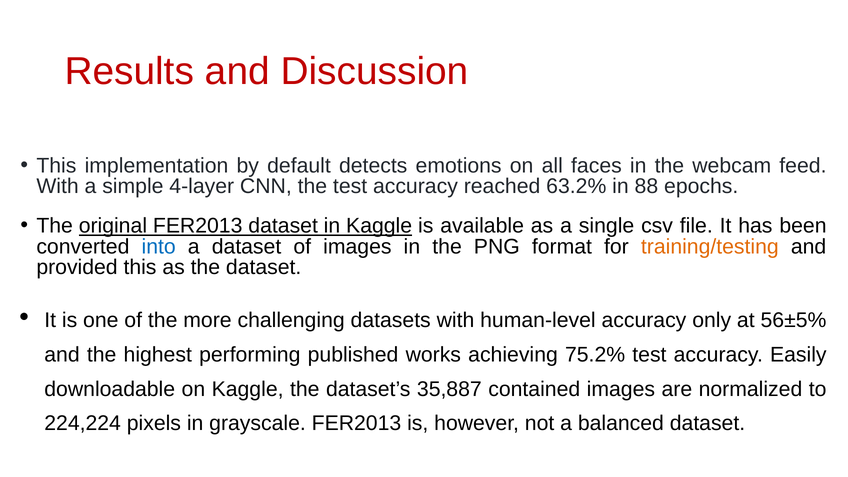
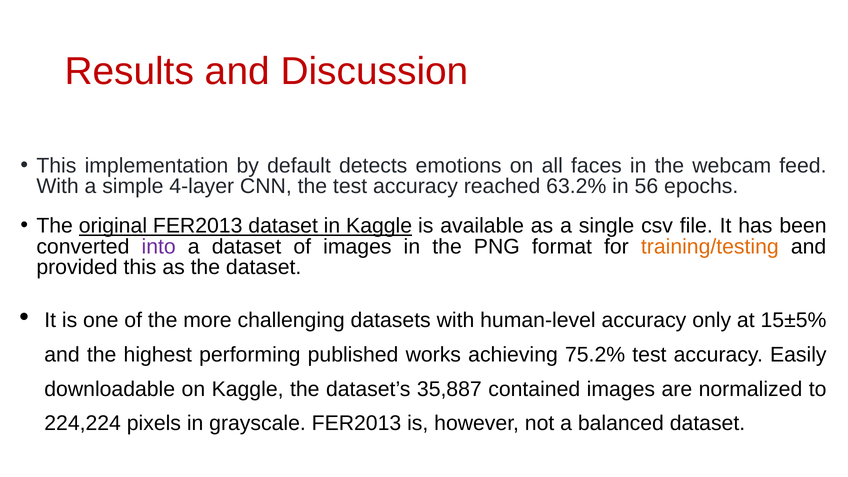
88: 88 -> 56 (646, 186)
into colour: blue -> purple (159, 247)
56±5%: 56±5% -> 15±5% (793, 320)
